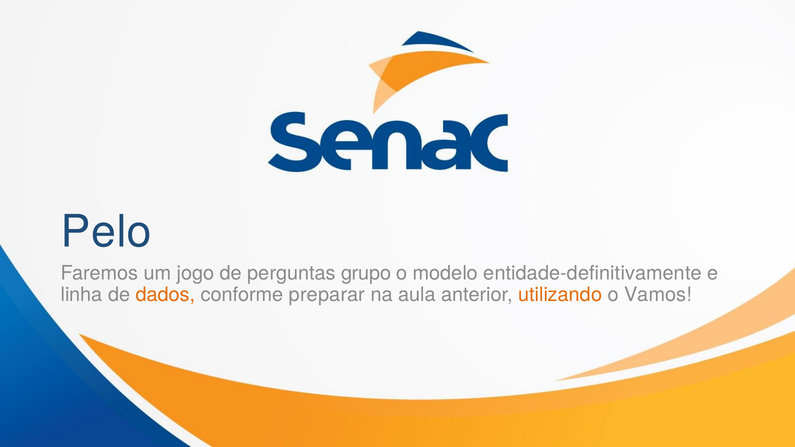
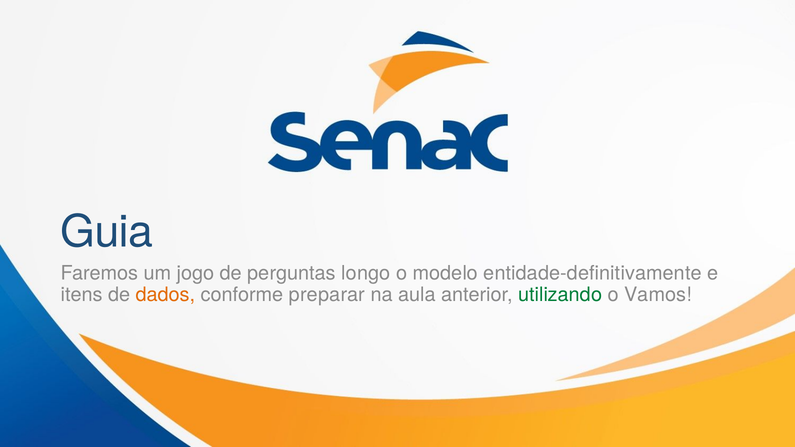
Pelo: Pelo -> Guia (107, 232)
grupo: grupo -> longo (366, 273)
linha: linha -> itens (82, 295)
utilizando colour: orange -> green (560, 295)
